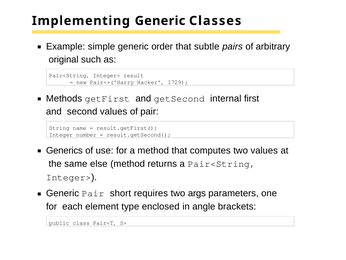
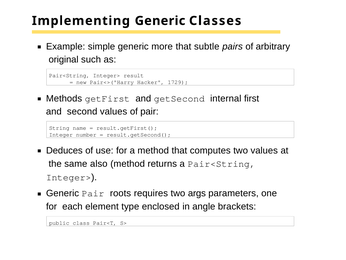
order: order -> more (162, 46)
Generics: Generics -> Deduces (64, 150)
else: else -> also (99, 164)
short: short -> roots (120, 193)
